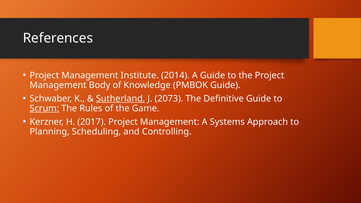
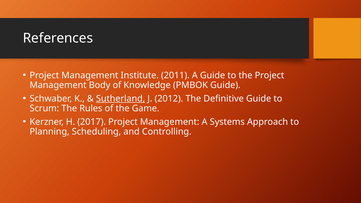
2014: 2014 -> 2011 (175, 75)
2073: 2073 -> 2012 (169, 99)
Scrum underline: present -> none (44, 108)
